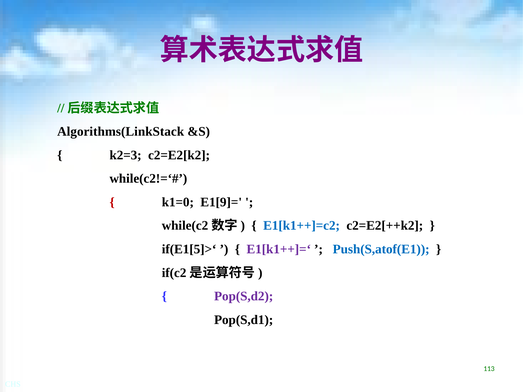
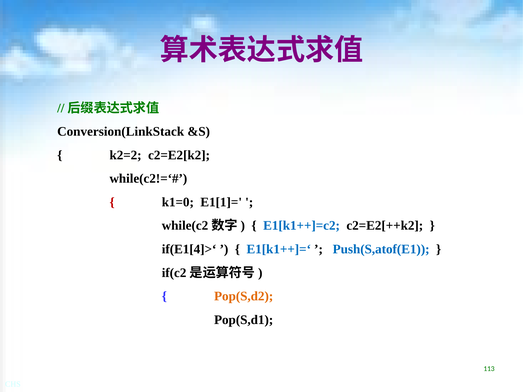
Algorithms(LinkStack: Algorithms(LinkStack -> Conversion(LinkStack (121, 132)
k2=3: k2=3 -> k2=2 (126, 155)
E1[9]=: E1[9]= -> E1[1]= (221, 202)
if(E1[5]>‘: if(E1[5]>‘ -> if(E1[4]>‘ (189, 249)
E1[k1++]=‘ colour: purple -> blue (279, 249)
Pop(S,d2 colour: purple -> orange (244, 296)
